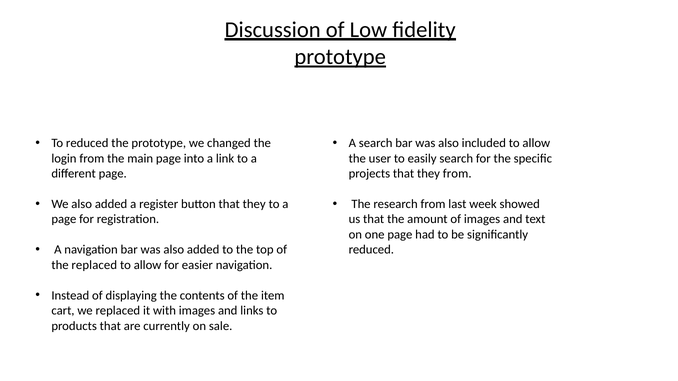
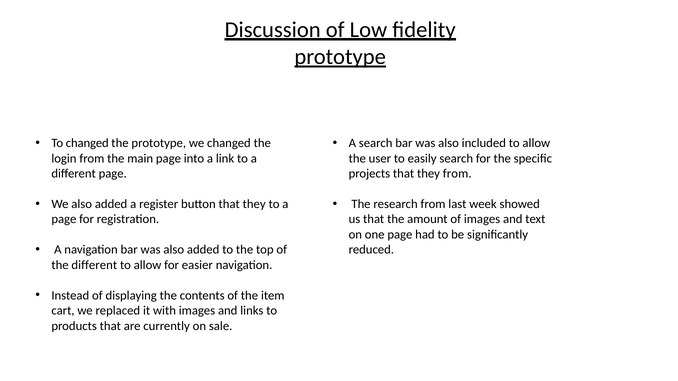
To reduced: reduced -> changed (87, 143)
the replaced: replaced -> different (94, 265)
